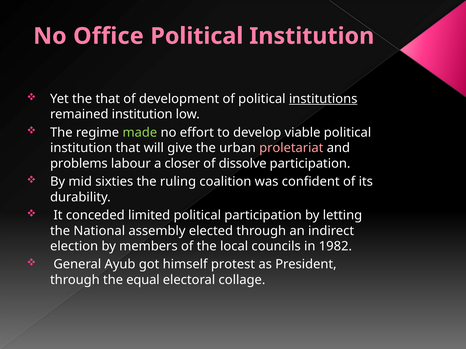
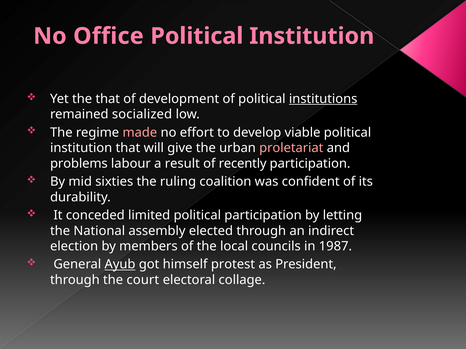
remained institution: institution -> socialized (142, 115)
made colour: light green -> pink (140, 133)
closer: closer -> result (182, 164)
dissolve: dissolve -> recently (243, 164)
1982: 1982 -> 1987 (335, 247)
Ayub underline: none -> present (120, 265)
equal: equal -> court (143, 280)
